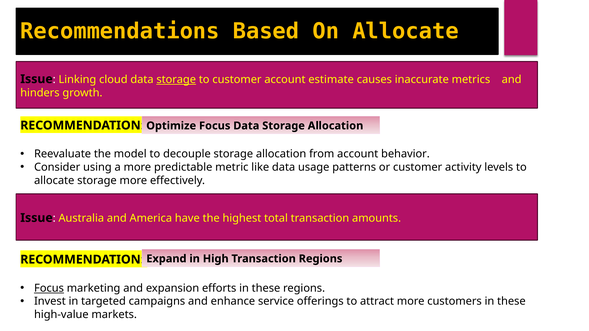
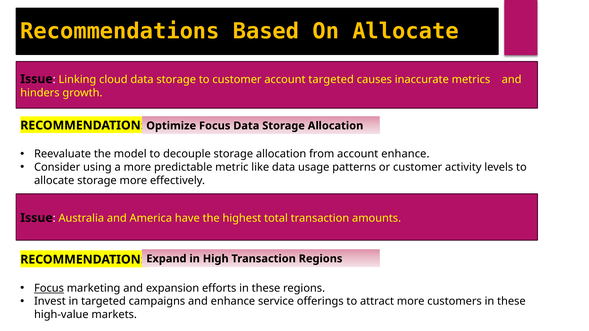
storage underline: present -> none (176, 80)
account estimate: estimate -> targeted (331, 80)
account behavior: behavior -> enhance (405, 154)
